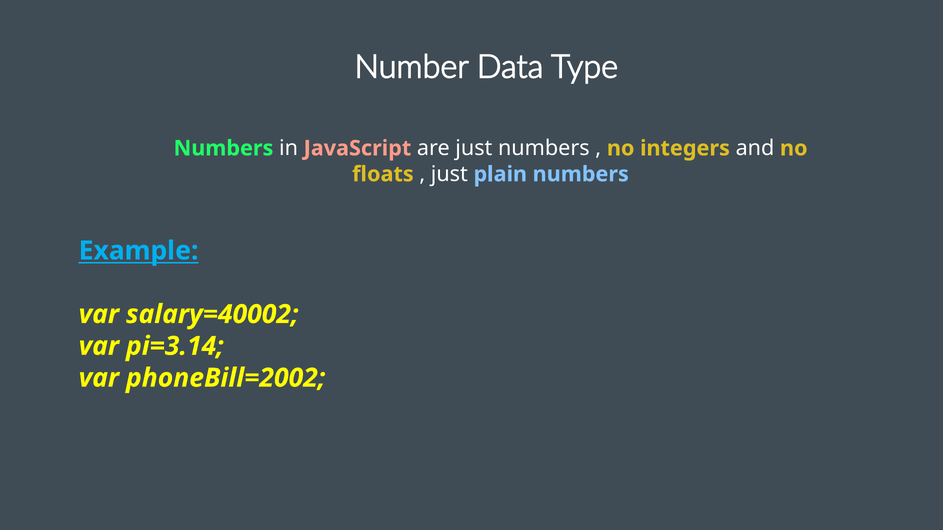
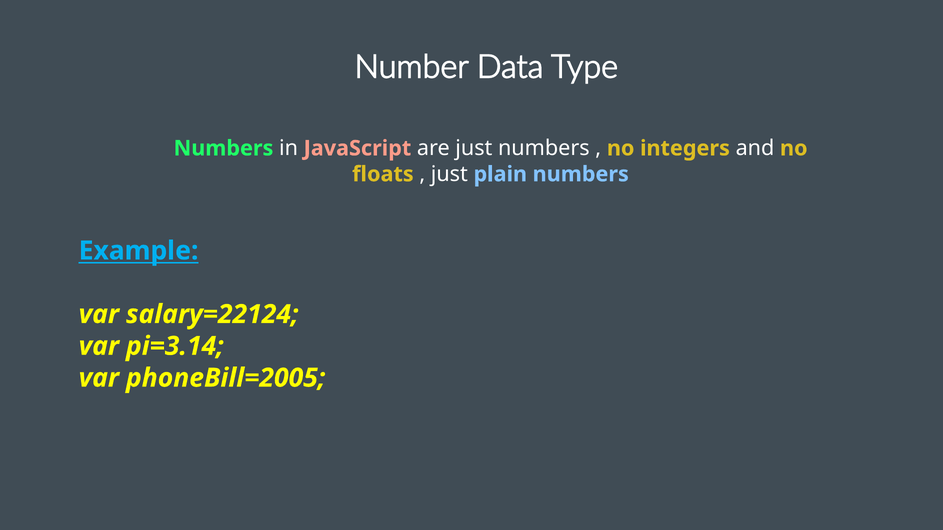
salary=40002: salary=40002 -> salary=22124 (212, 315)
phoneBill=2002: phoneBill=2002 -> phoneBill=2005 (226, 378)
